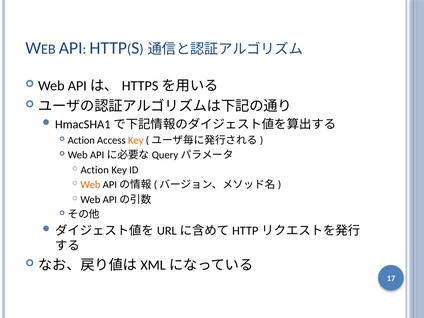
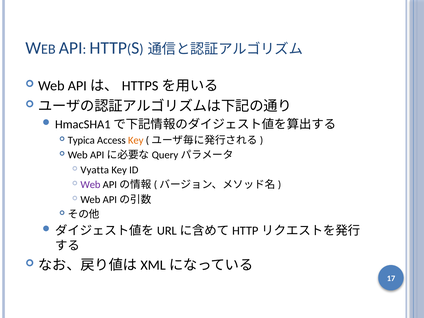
Action: Action -> Typica (81, 140)
Action: Action -> Vyatta (95, 170)
Web colour: orange -> purple (90, 185)
